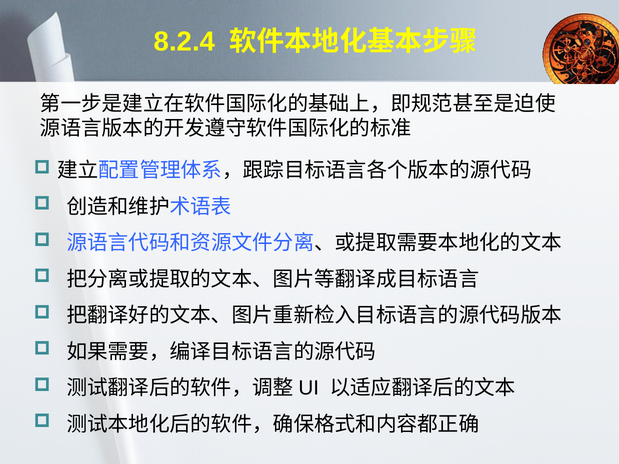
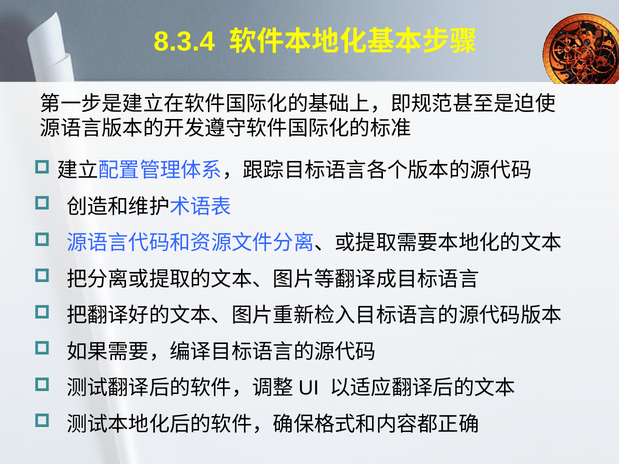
8.2.4: 8.2.4 -> 8.3.4 (184, 42)
